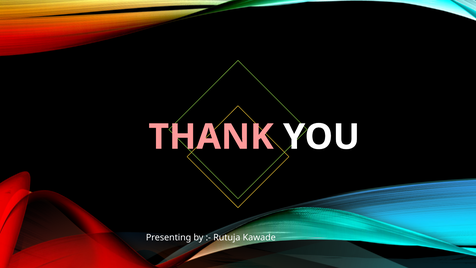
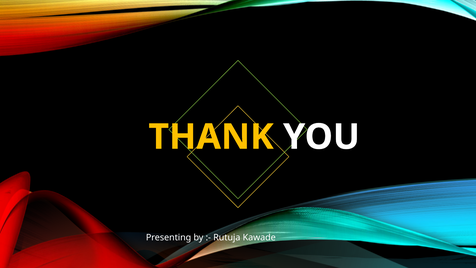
THANK colour: pink -> yellow (211, 137)
